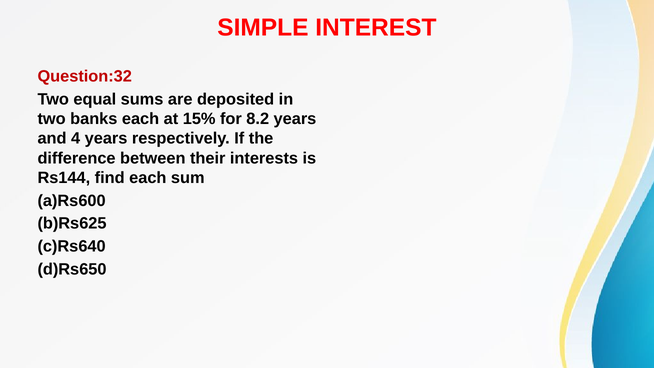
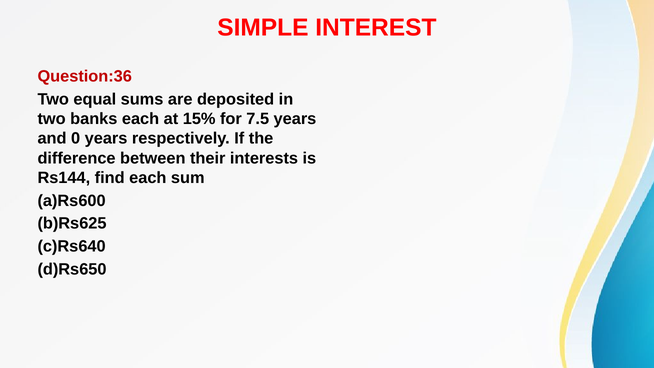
Question:32: Question:32 -> Question:36 (85, 76)
8.2: 8.2 -> 7.5 (258, 119)
4: 4 -> 0 (76, 139)
